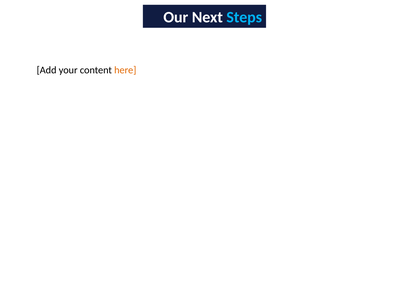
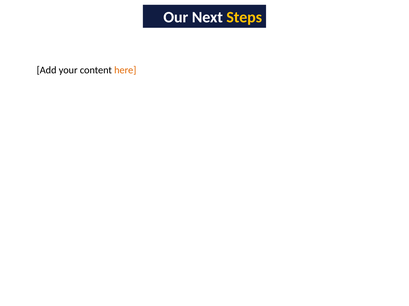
Steps colour: light blue -> yellow (244, 17)
